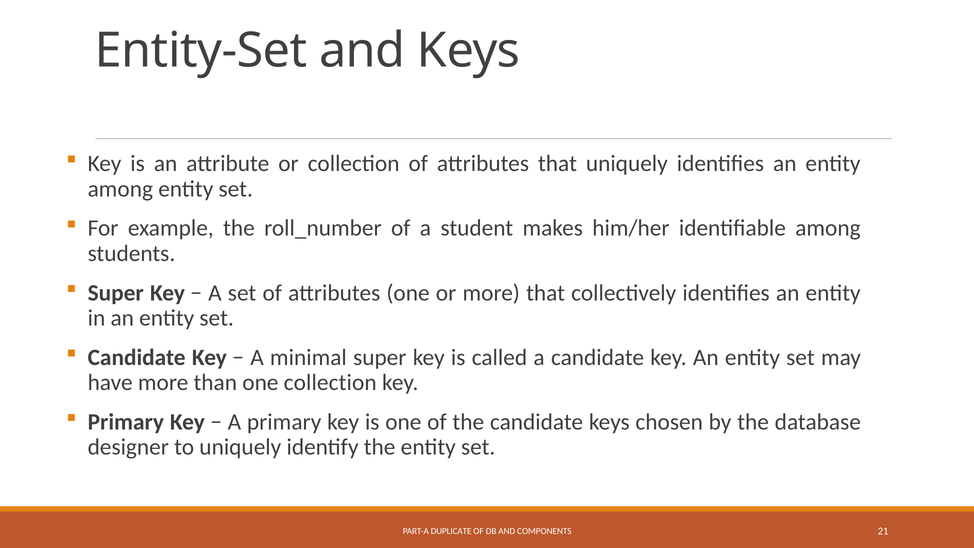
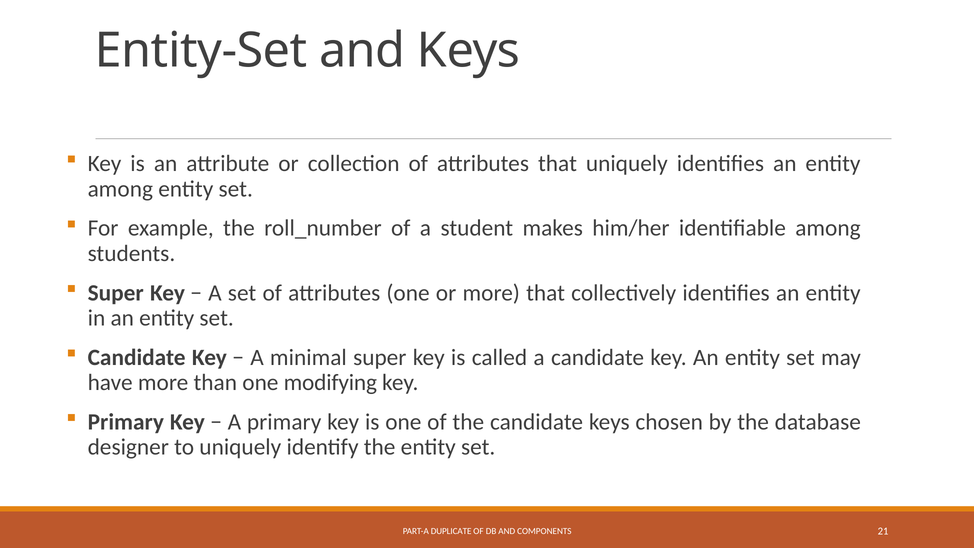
one collection: collection -> modifying (330, 383)
